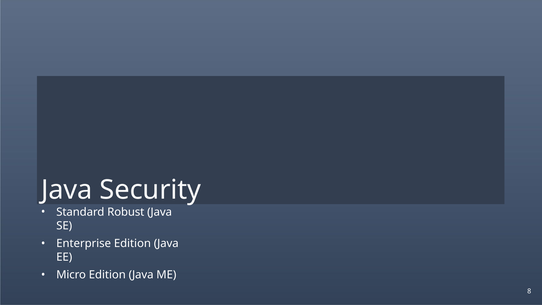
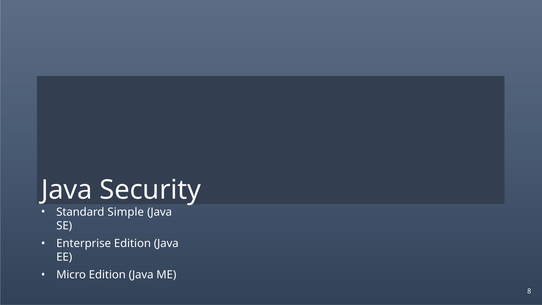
Robust: Robust -> Simple (126, 212)
